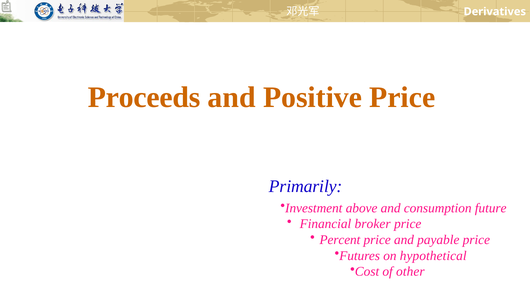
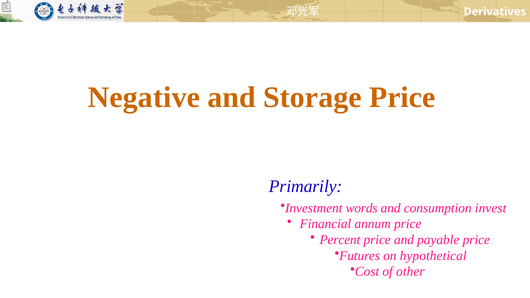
Proceeds: Proceeds -> Negative (144, 98)
Positive: Positive -> Storage (312, 98)
above: above -> words (362, 208)
future: future -> invest (491, 208)
broker: broker -> annum (373, 224)
